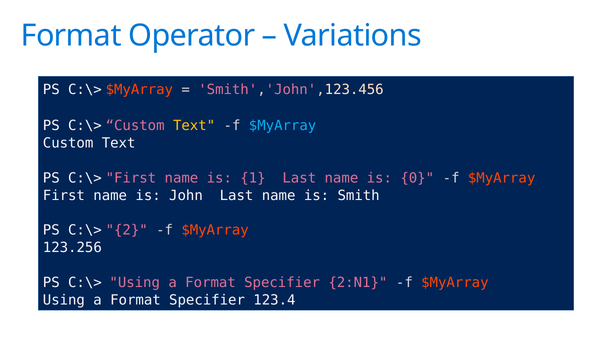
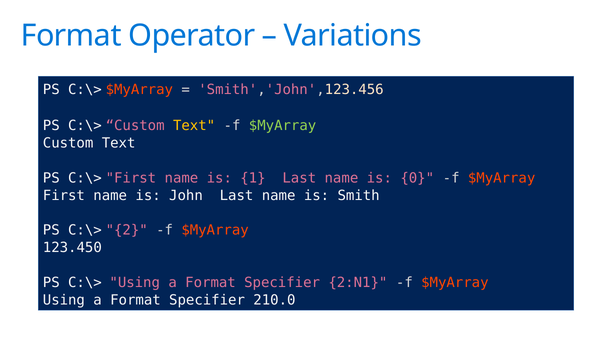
$MyArray colour: light blue -> light green (283, 126)
123.256: 123.256 -> 123.450 (72, 248)
123.4: 123.4 -> 210.0 (274, 300)
